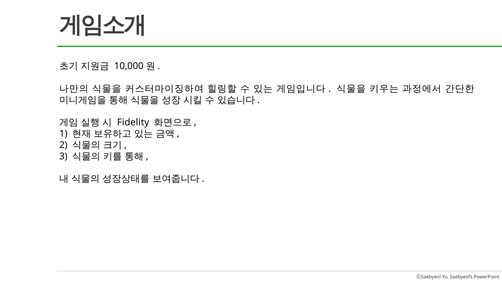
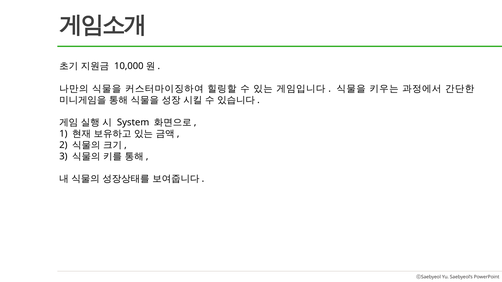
Fidelity: Fidelity -> System (133, 123)
